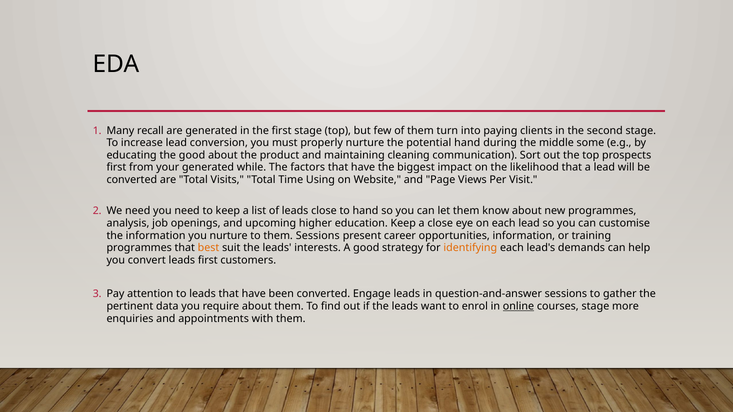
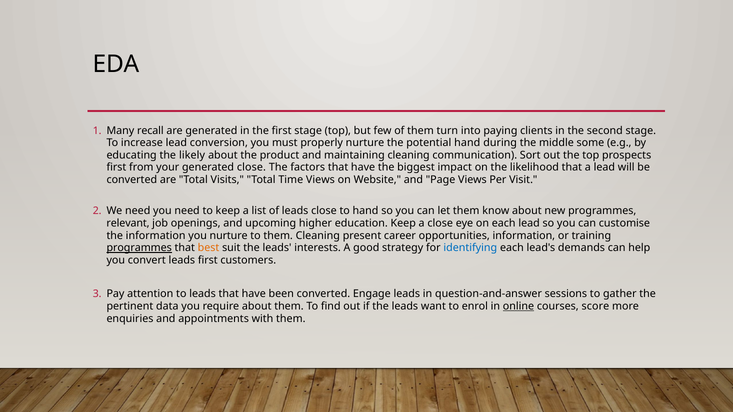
the good: good -> likely (192, 155)
generated while: while -> close (251, 168)
Time Using: Using -> Views (320, 180)
analysis: analysis -> relevant (128, 223)
them Sessions: Sessions -> Cleaning (318, 236)
programmes underline: none -> present (139, 248)
identifying colour: orange -> blue (470, 248)
courses stage: stage -> score (595, 306)
